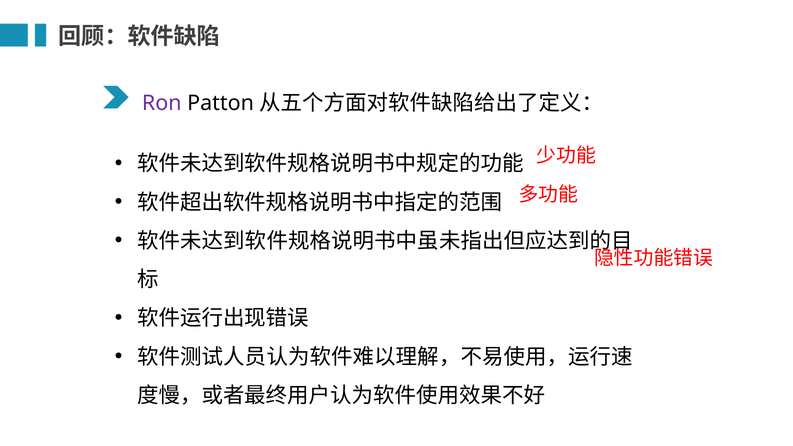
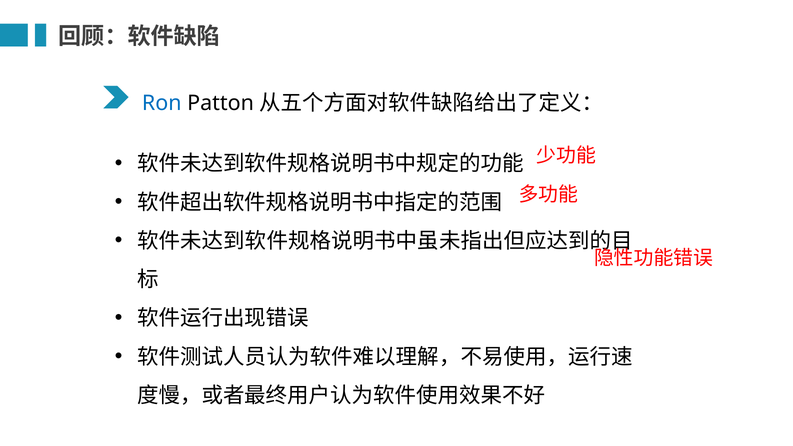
Ron colour: purple -> blue (162, 103)
